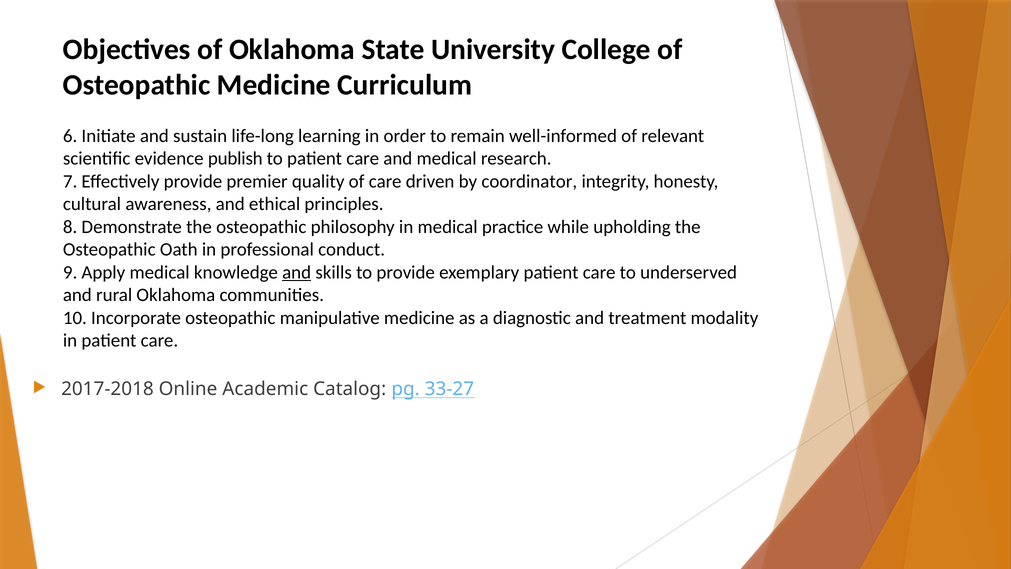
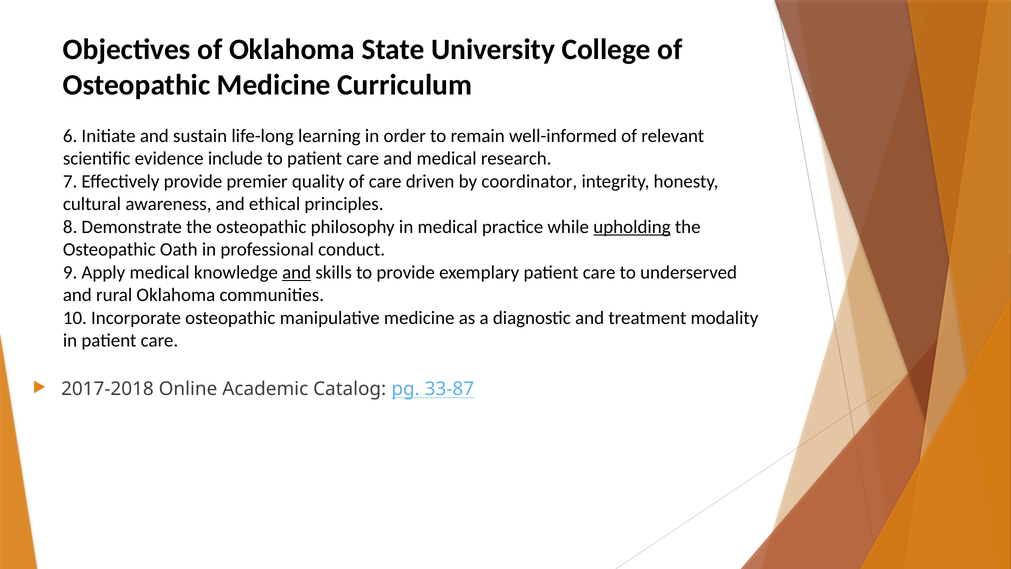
publish: publish -> include (235, 159)
upholding underline: none -> present (632, 227)
33-27: 33-27 -> 33-87 (449, 389)
